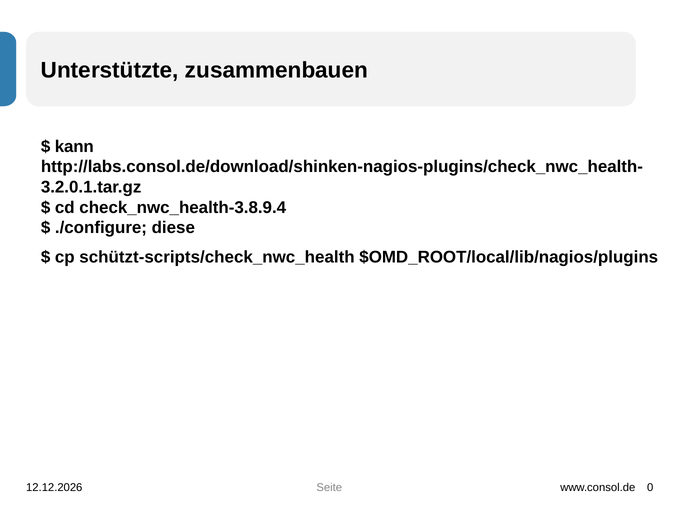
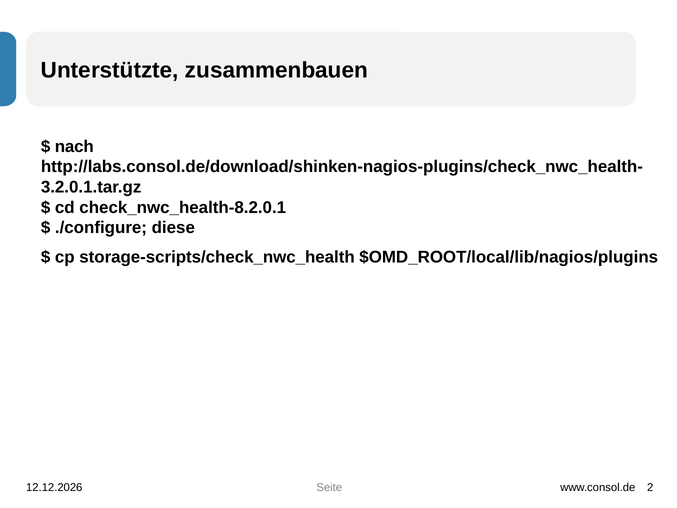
kann: kann -> nach (74, 146)
check_nwc_health-3.8.9.4: check_nwc_health-3.8.9.4 -> check_nwc_health-8.2.0.1 (183, 207)
schützt-scripts/check_nwc_health: schützt-scripts/check_nwc_health -> storage-scripts/check_nwc_health (217, 257)
0: 0 -> 2 (650, 487)
